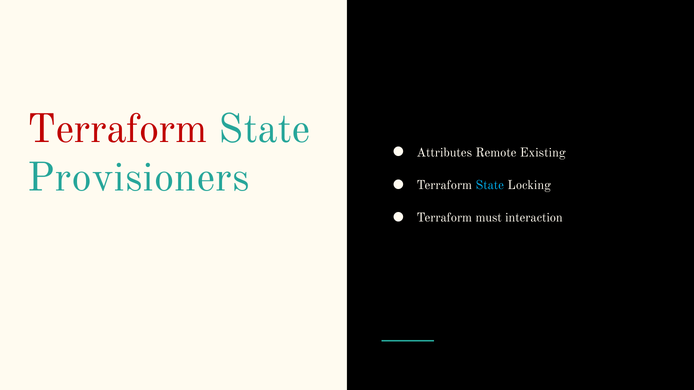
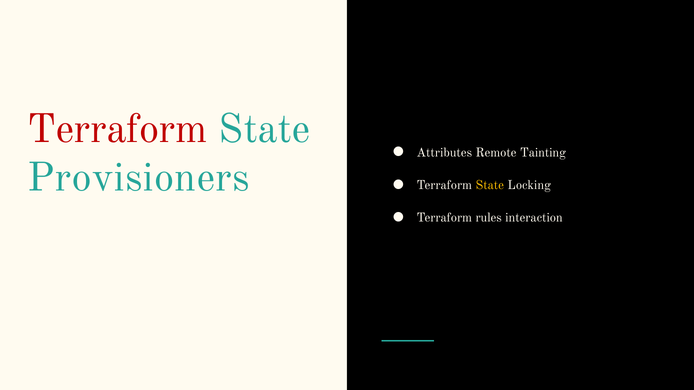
Existing: Existing -> Tainting (543, 153)
State colour: light blue -> yellow (490, 185)
must: must -> rules (489, 218)
